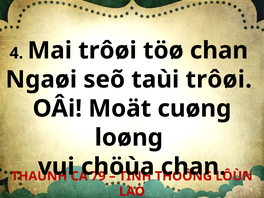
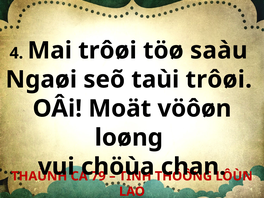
töø chan: chan -> saàu (219, 51)
cuøng: cuøng -> vöôøn (194, 109)
